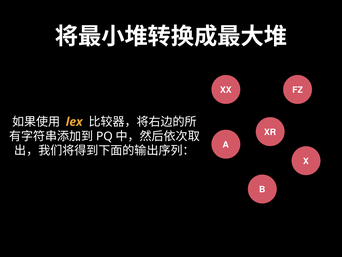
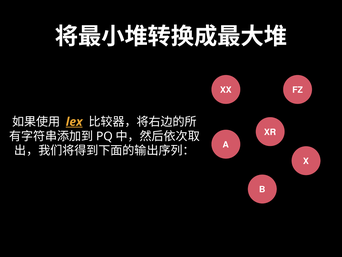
lex underline: none -> present (74, 122)
